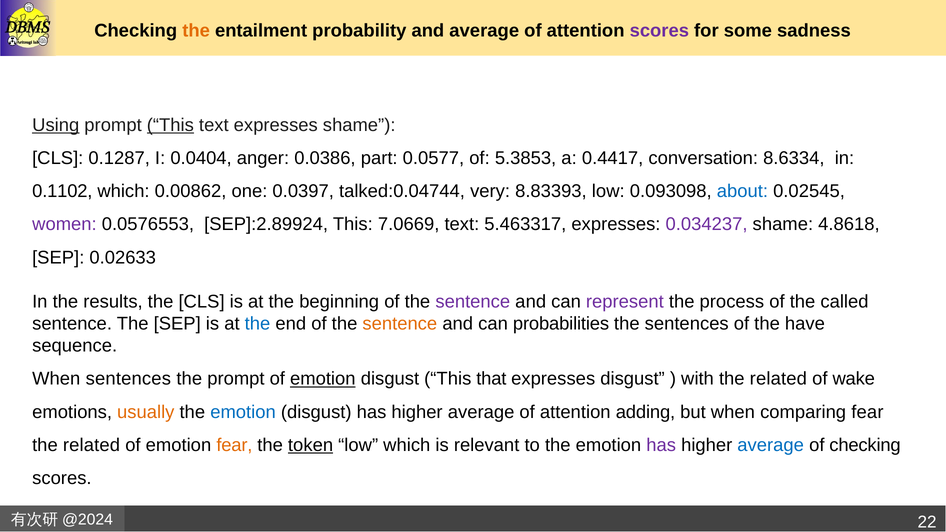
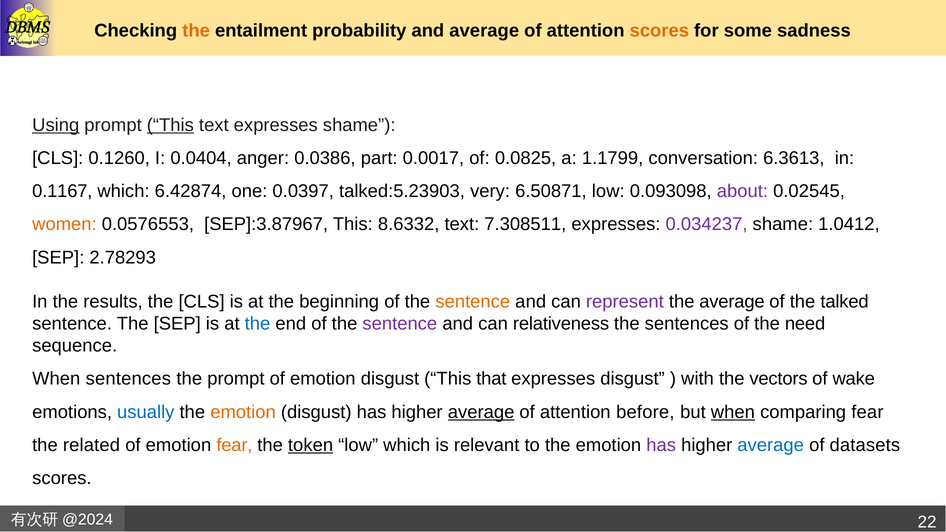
scores colour: purple -> orange (659, 31)
0.1287: 0.1287 -> 0.1260 (119, 158)
0.0577: 0.0577 -> 0.0017 (433, 158)
5.3853: 5.3853 -> 0.0825 (526, 158)
0.4417: 0.4417 -> 1.1799 (613, 158)
8.6334: 8.6334 -> 6.3613 (794, 158)
0.1102: 0.1102 -> 0.1167 (62, 191)
0.00862: 0.00862 -> 6.42874 (191, 191)
talked:0.04744: talked:0.04744 -> talked:5.23903 (402, 191)
8.83393: 8.83393 -> 6.50871 (551, 191)
about colour: blue -> purple (742, 191)
women colour: purple -> orange (64, 224)
SEP]:2.89924: SEP]:2.89924 -> SEP]:3.87967 (266, 224)
7.0669: 7.0669 -> 8.6332 (409, 224)
5.463317: 5.463317 -> 7.308511 (525, 224)
4.8618: 4.8618 -> 1.0412 (849, 224)
0.02633: 0.02633 -> 2.78293 (123, 258)
sentence colour: purple -> orange (473, 302)
the process: process -> average (732, 302)
called: called -> talked (845, 302)
sentence colour: orange -> purple (400, 324)
probabilities: probabilities -> relativeness (561, 324)
have: have -> need (805, 324)
emotion underline: present -> none (323, 379)
with the related: related -> vectors (779, 379)
usually colour: orange -> blue (146, 412)
emotion colour: blue -> orange (243, 412)
average underline: none -> present (481, 412)
adding: adding -> before (645, 412)
when underline: none -> present (733, 412)
of checking: checking -> datasets (865, 445)
